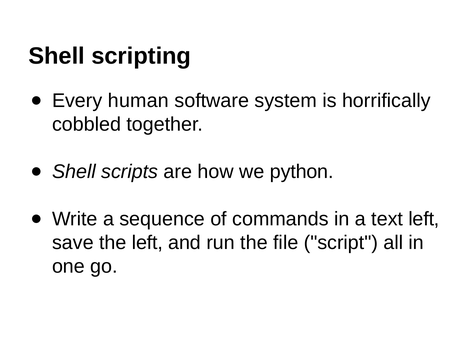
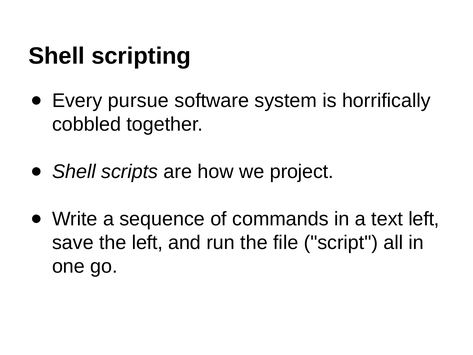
human: human -> pursue (138, 101)
python: python -> project (302, 172)
